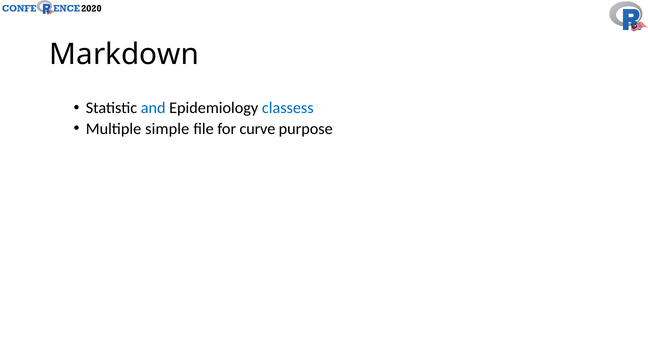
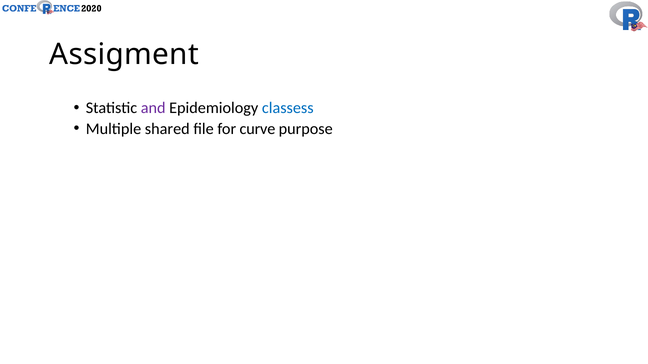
Markdown: Markdown -> Assigment (124, 54)
and colour: blue -> purple (153, 108)
simple: simple -> shared (167, 129)
